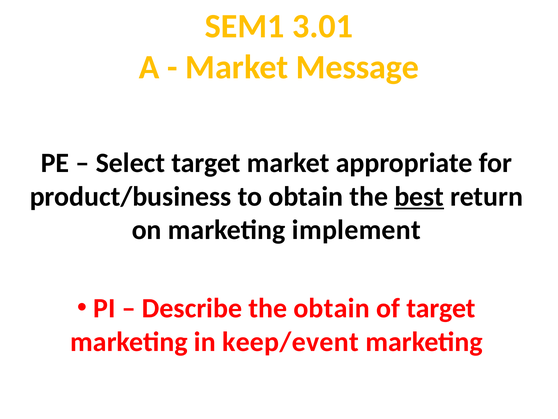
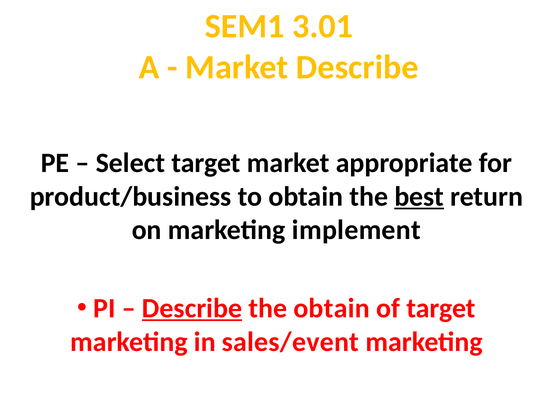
Market Message: Message -> Describe (357, 67)
Describe underline: none -> present (192, 308)
keep/event: keep/event -> sales/event (290, 341)
